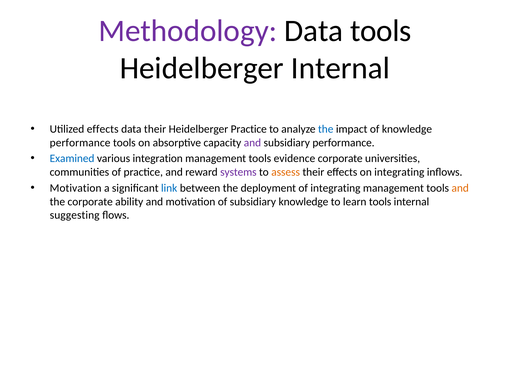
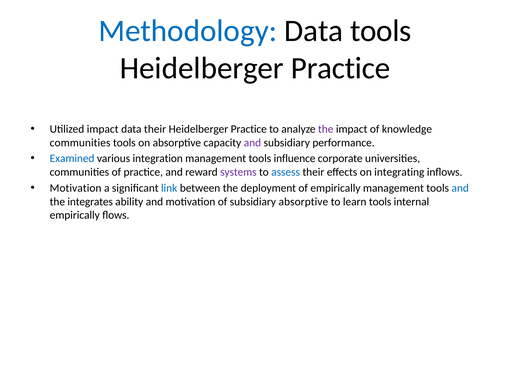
Methodology colour: purple -> blue (188, 31)
Internal: Internal -> Practice (341, 68)
Utilized effects: effects -> impact (103, 129)
the colour: blue -> purple (326, 129)
performance: performance -> communities (80, 142)
evidence: evidence -> influence (295, 158)
assess colour: orange -> blue (286, 172)
of integrating: integrating -> empirically (335, 188)
and colour: orange -> blue (460, 188)
the corporate: corporate -> integrates (90, 201)
subsidiary knowledge: knowledge -> absorptive (303, 201)
suggesting: suggesting -> empirically (75, 215)
